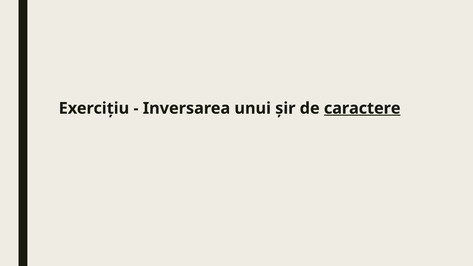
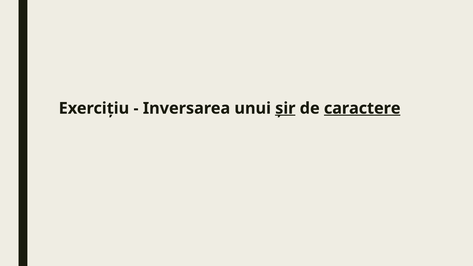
șir underline: none -> present (285, 108)
